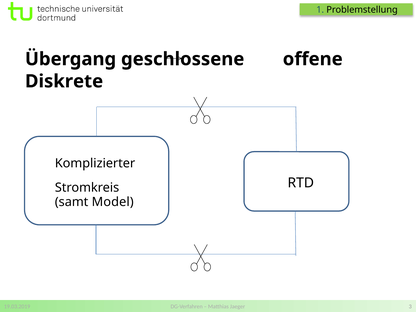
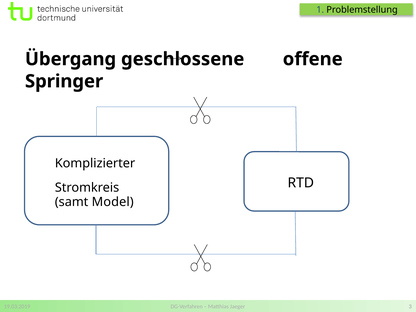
Diskrete: Diskrete -> Springer (64, 81)
